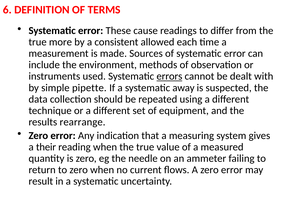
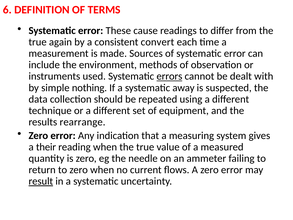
more: more -> again (60, 42)
allowed: allowed -> convert (157, 42)
pipette: pipette -> nothing (89, 88)
result underline: none -> present (41, 181)
